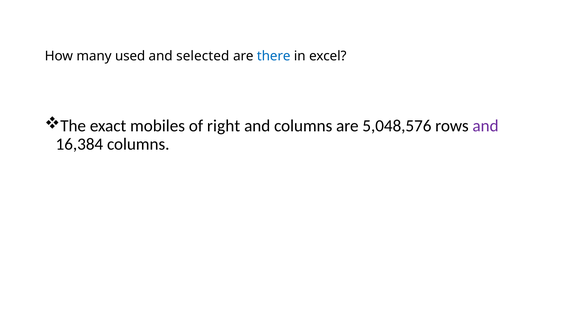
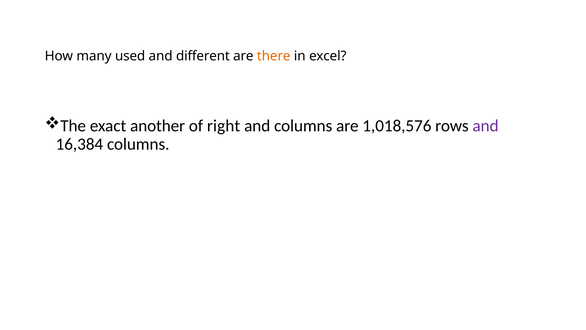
selected: selected -> different (203, 56)
there colour: blue -> orange (274, 56)
mobiles: mobiles -> another (158, 126)
5,048,576: 5,048,576 -> 1,018,576 (397, 126)
